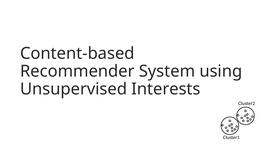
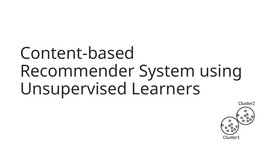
Interests: Interests -> Learners (166, 89)
